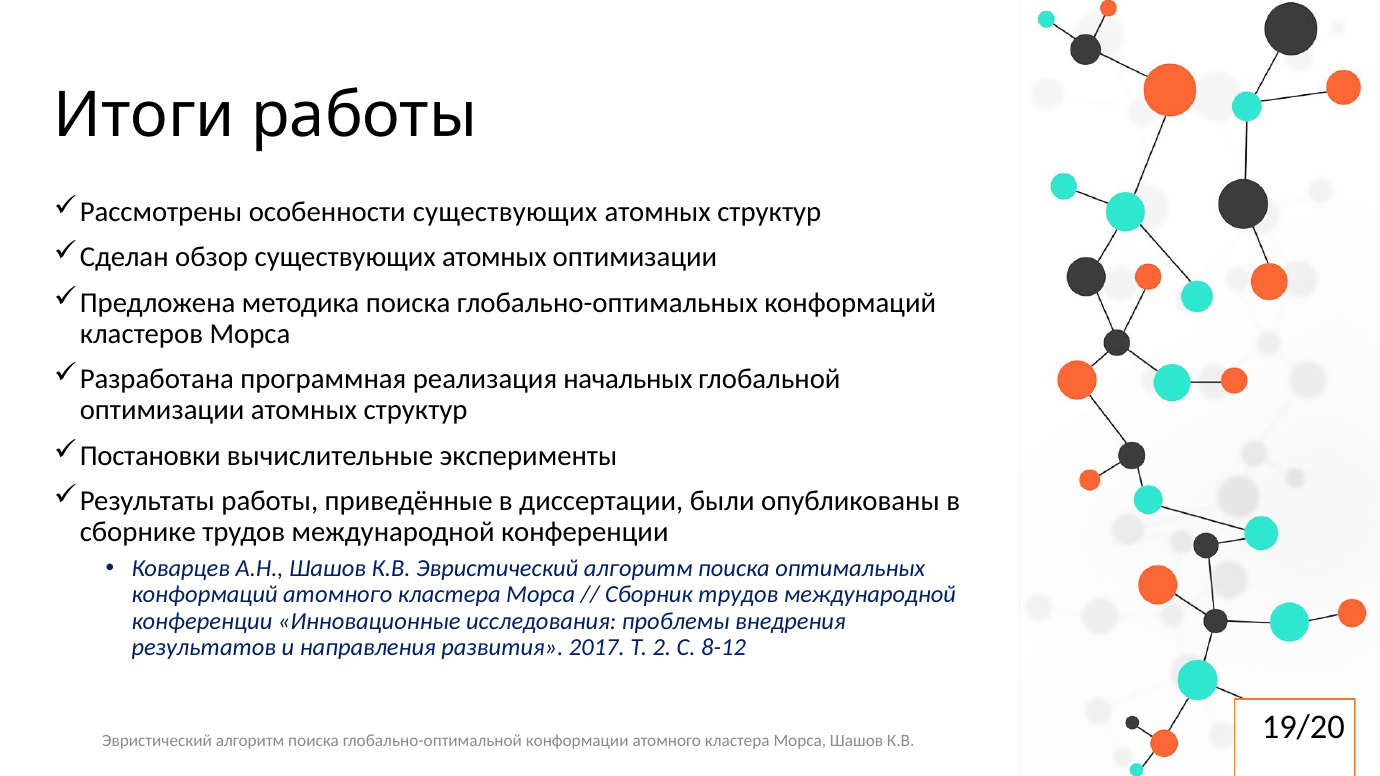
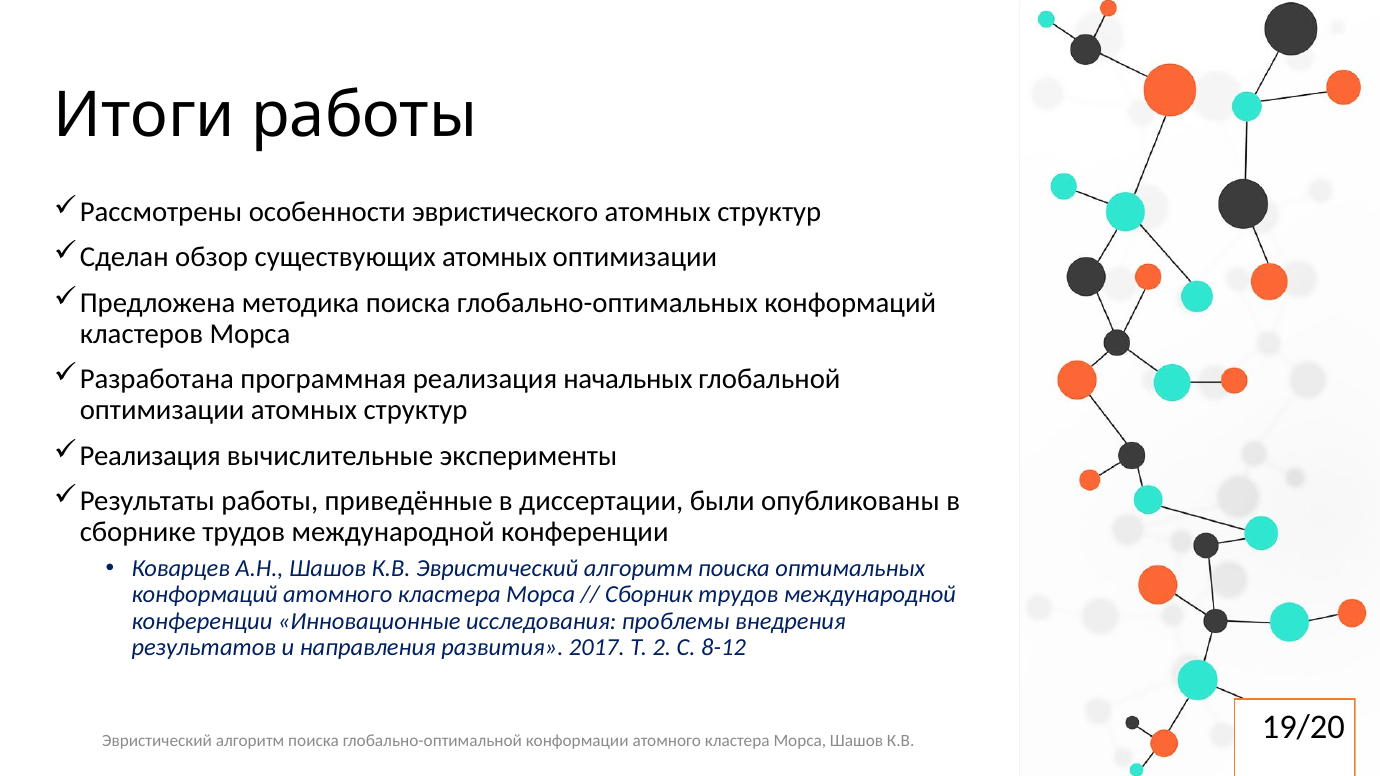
особенности существующих: существующих -> эвристического (505, 212)
Постановки: Постановки -> Реализация (150, 456)
